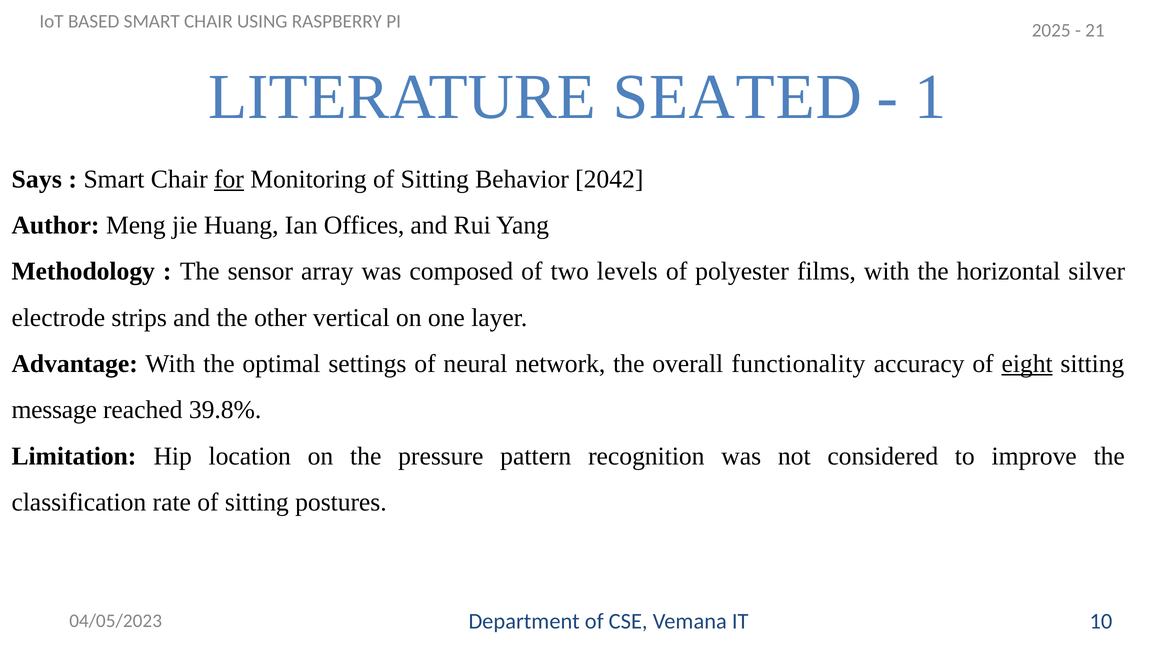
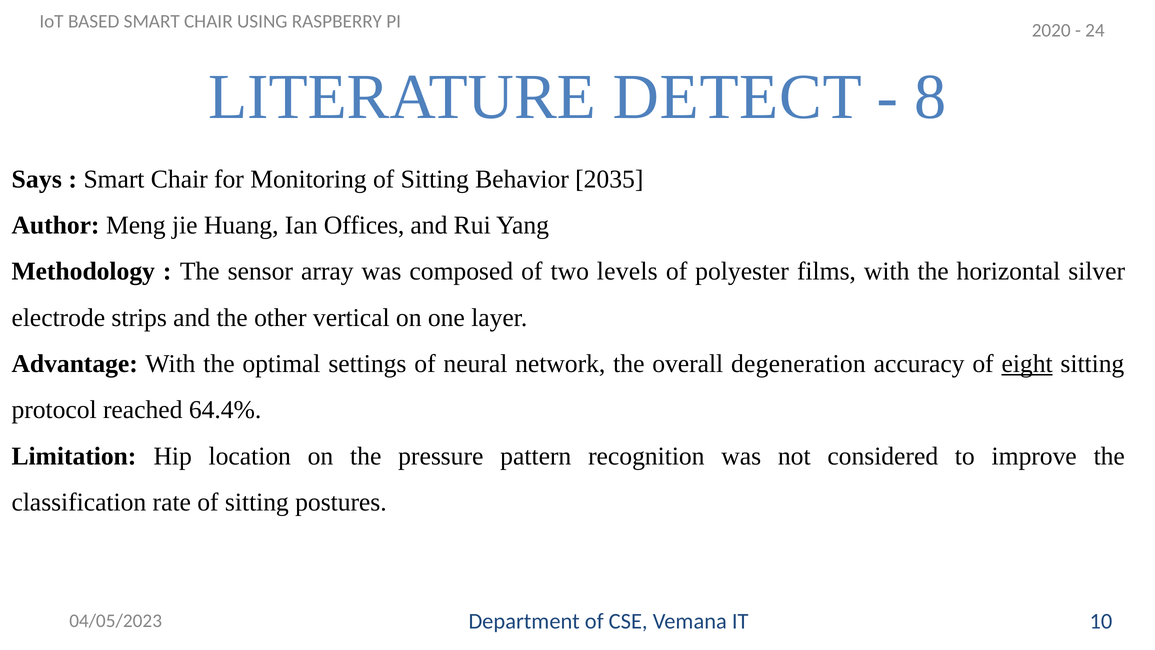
2025: 2025 -> 2020 (1051, 31)
21: 21 -> 24 (1095, 31)
SEATED: SEATED -> DETECT (737, 97)
1: 1 -> 8 (930, 97)
for underline: present -> none (229, 179)
2042: 2042 -> 2035 (609, 179)
functionality: functionality -> degeneration (798, 364)
message: message -> protocol (54, 410)
39.8%: 39.8% -> 64.4% (225, 410)
